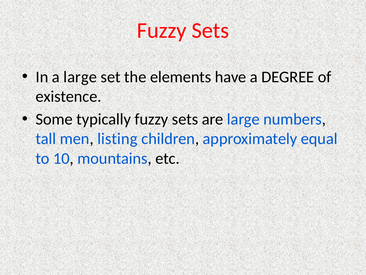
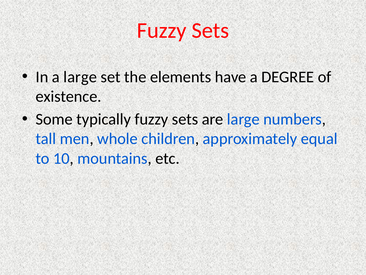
listing: listing -> whole (117, 139)
